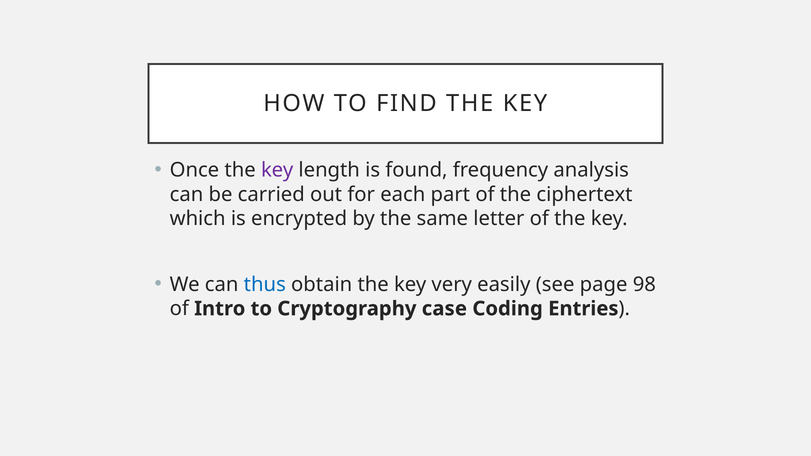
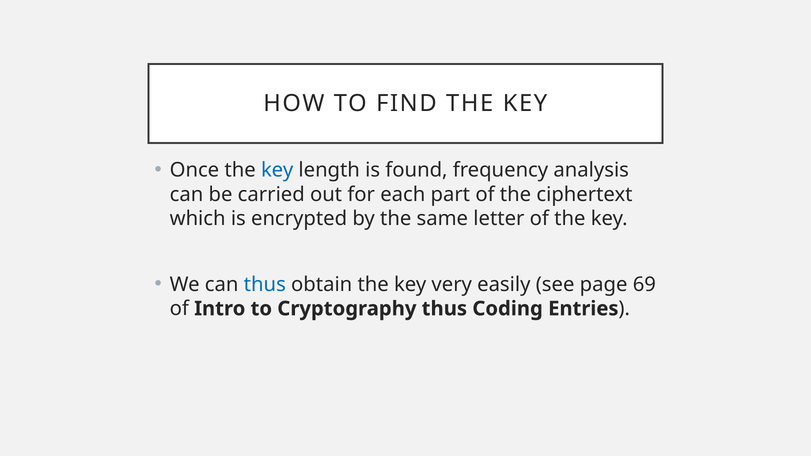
key colour: purple -> blue (277, 170)
98: 98 -> 69 (644, 284)
Cryptography case: case -> thus (444, 309)
